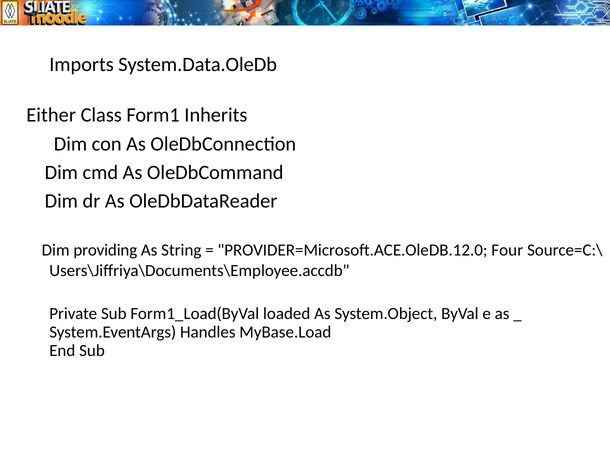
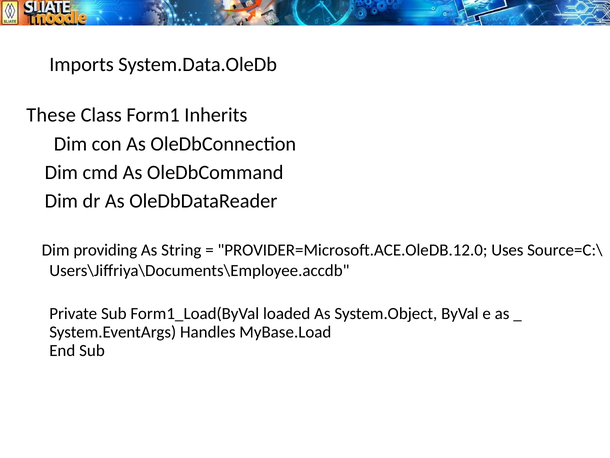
Either: Either -> These (51, 115)
Four: Four -> Uses (507, 250)
